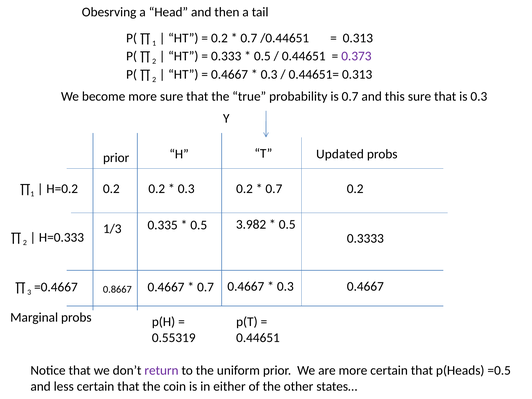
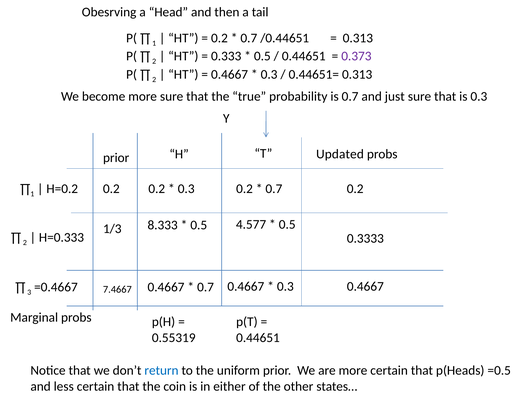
this: this -> just (395, 96)
0.335: 0.335 -> 8.333 (163, 225)
3.982: 3.982 -> 4.577 (251, 224)
0.8667: 0.8667 -> 7.4667 (117, 290)
return colour: purple -> blue (161, 371)
